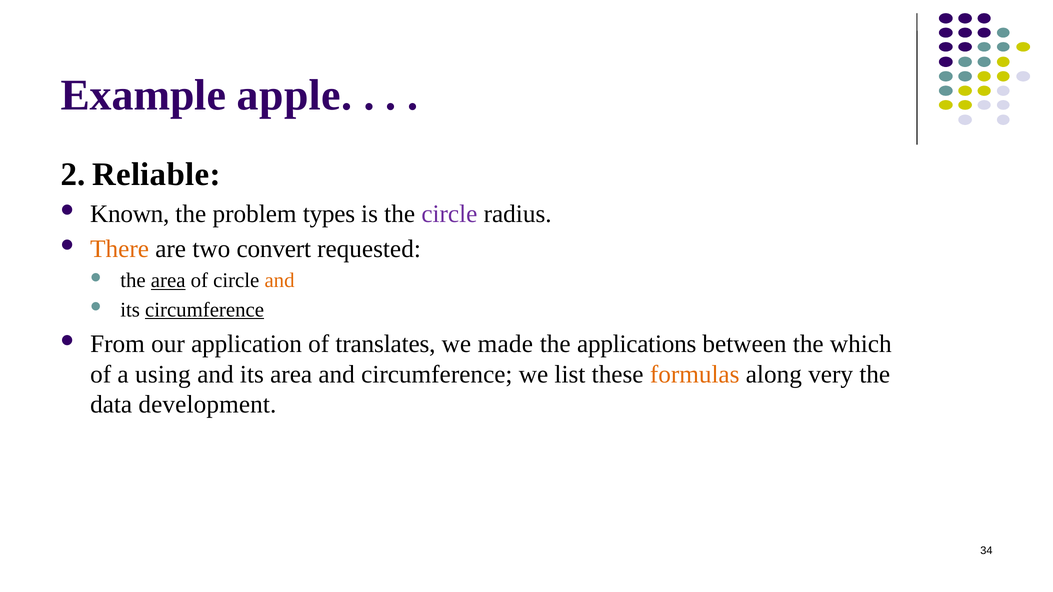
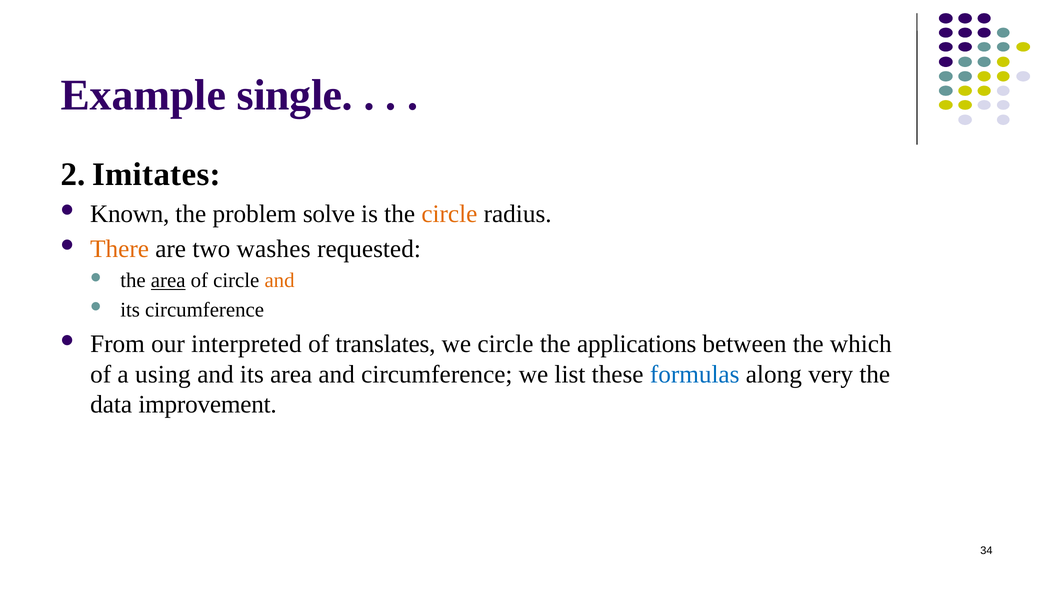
apple: apple -> single (295, 95)
Reliable: Reliable -> Imitates (156, 175)
types: types -> solve (329, 214)
circle colour: purple -> orange (449, 214)
convert: convert -> washes (274, 249)
circumference underline: present -> none (205, 310)
application: application -> interpreted (246, 344)
we made: made -> circle (505, 344)
formulas colour: orange -> blue (695, 375)
development: development -> improvement (208, 405)
